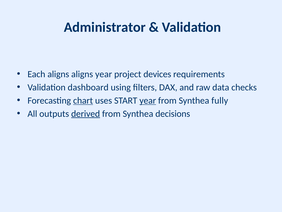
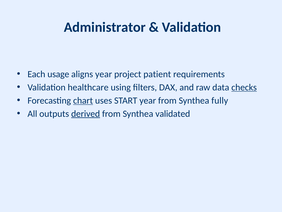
Each aligns: aligns -> usage (58, 74)
devices: devices -> patient (157, 74)
dashboard: dashboard -> healthcare (88, 87)
checks underline: none -> present (244, 87)
year underline: present -> none (148, 100)
decisions: decisions -> validated (173, 113)
